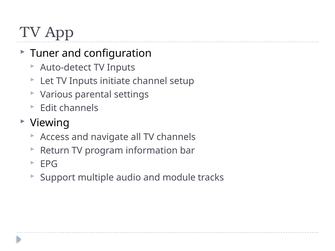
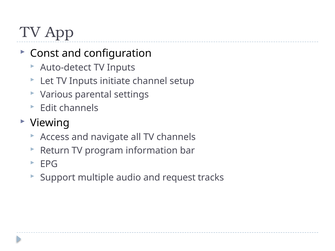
Tuner: Tuner -> Const (45, 53)
module: module -> request (179, 178)
